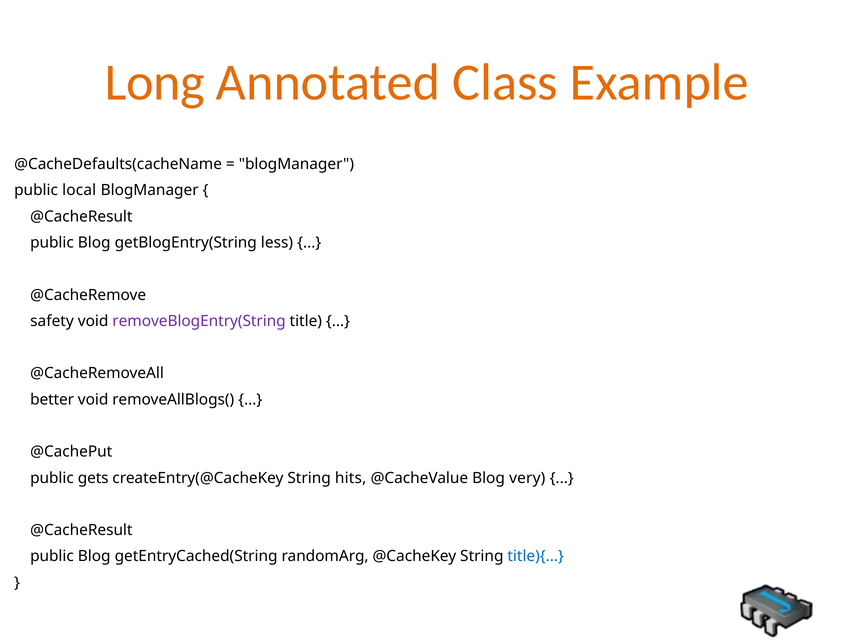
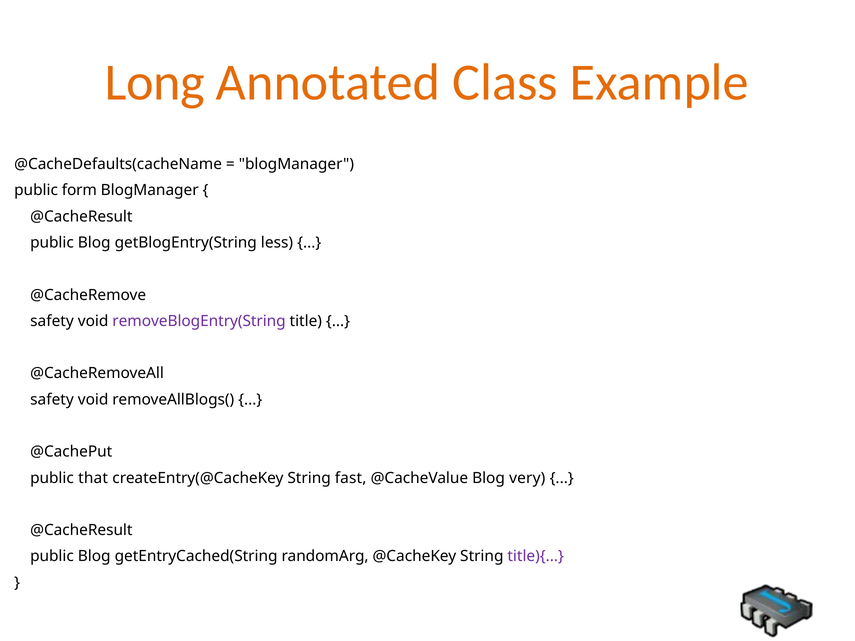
local: local -> form (79, 190)
better: better -> safety (52, 400)
gets: gets -> that (93, 478)
hits: hits -> fast (351, 478)
title){ colour: blue -> purple (536, 557)
